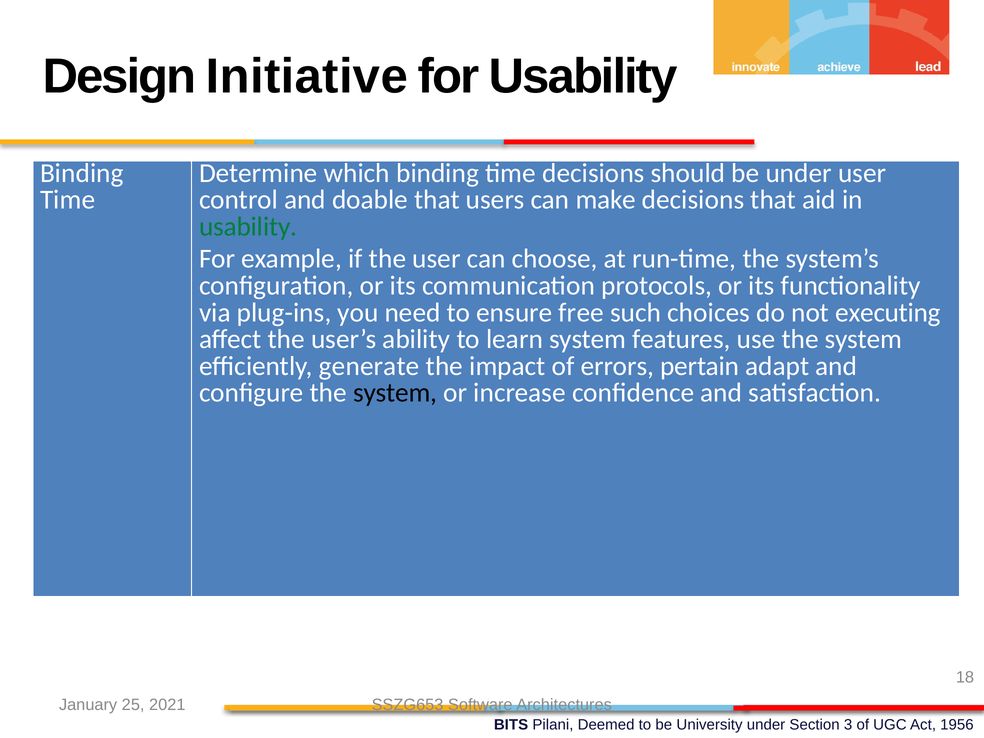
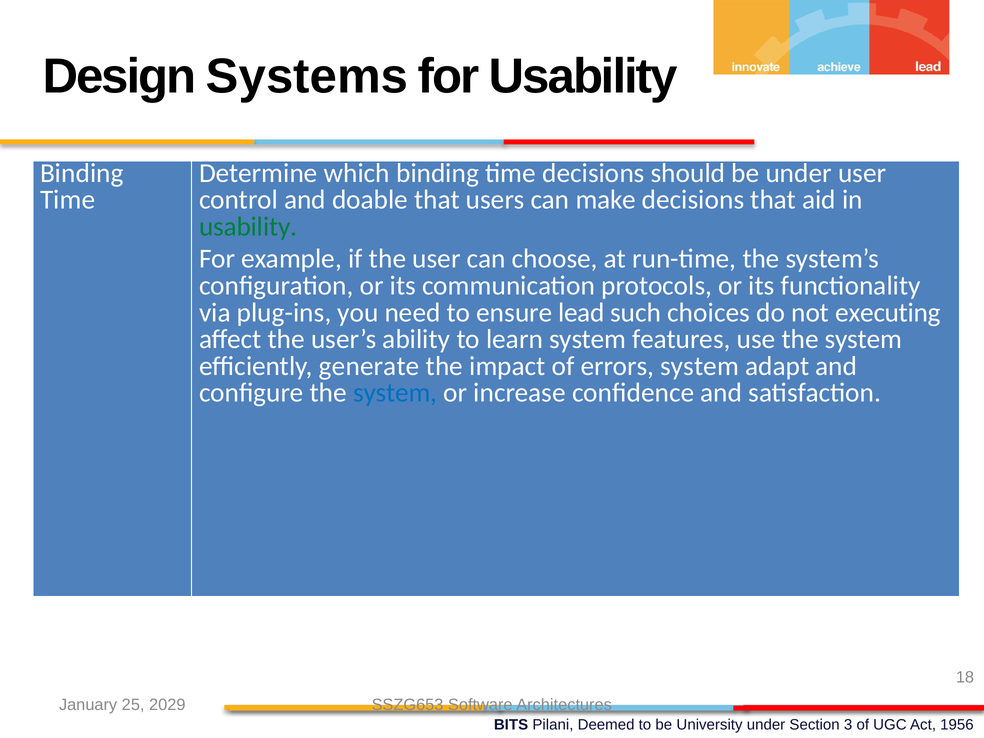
Initiative: Initiative -> Systems (307, 76)
free: free -> lead (581, 312)
errors pertain: pertain -> system (700, 366)
system colour: black -> blue (395, 393)
2021: 2021 -> 2029 (167, 705)
